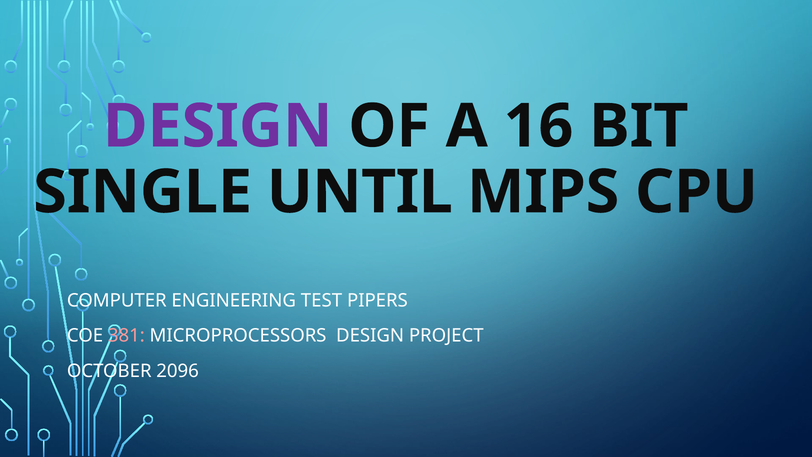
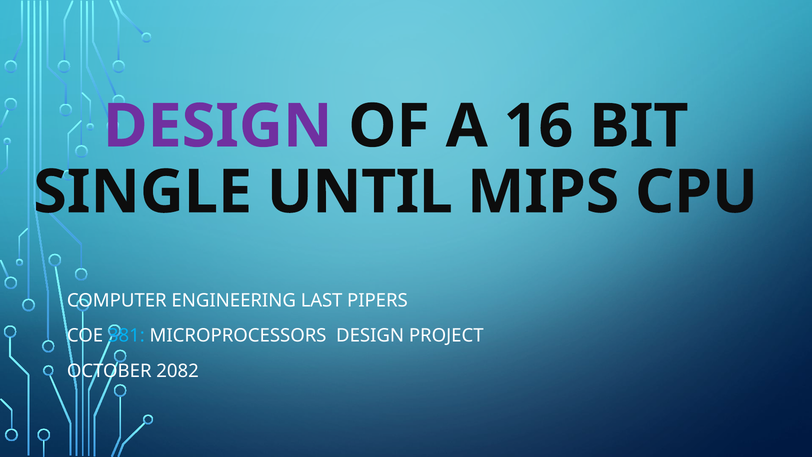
TEST: TEST -> LAST (322, 300)
381 colour: pink -> light blue (126, 335)
2096: 2096 -> 2082 (178, 371)
